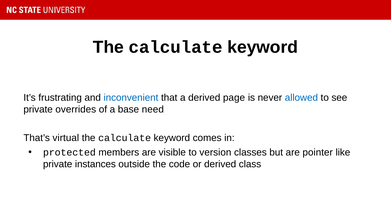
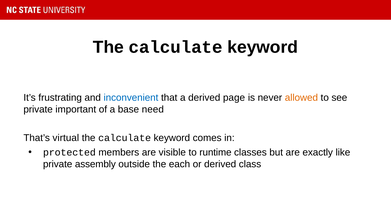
allowed colour: blue -> orange (301, 98)
overrides: overrides -> important (76, 109)
version: version -> runtime (215, 152)
pointer: pointer -> exactly (318, 152)
instances: instances -> assembly (95, 164)
code: code -> each (179, 164)
